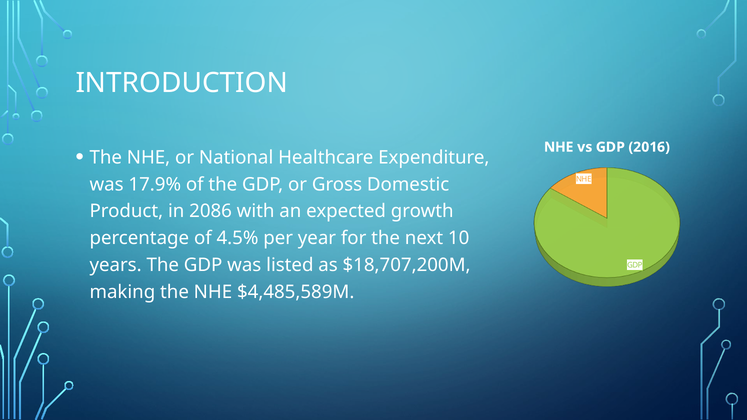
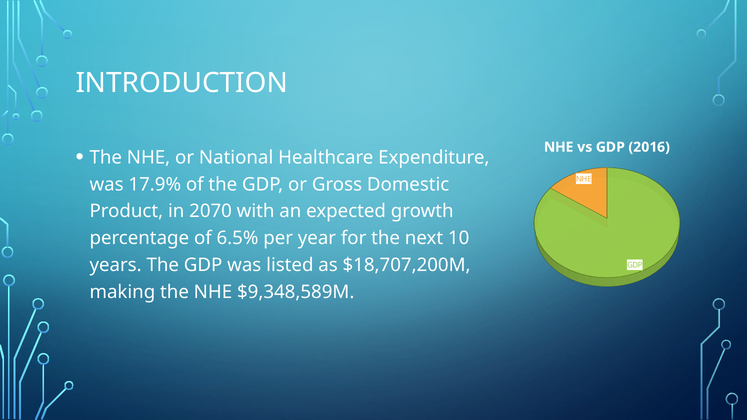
2086: 2086 -> 2070 (211, 211)
4.5%: 4.5% -> 6.5% (237, 238)
$4,485,589M: $4,485,589M -> $9,348,589M (296, 292)
